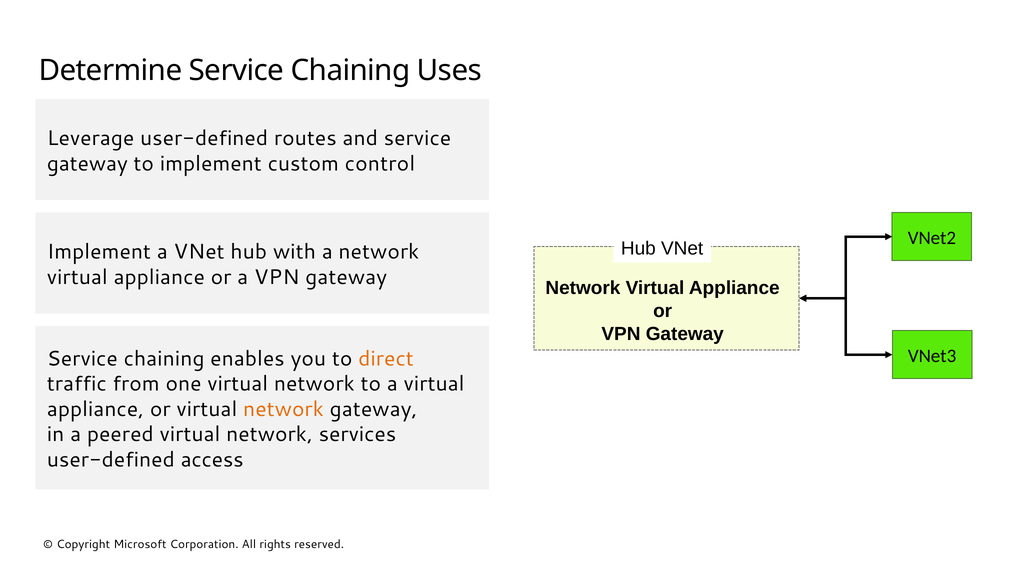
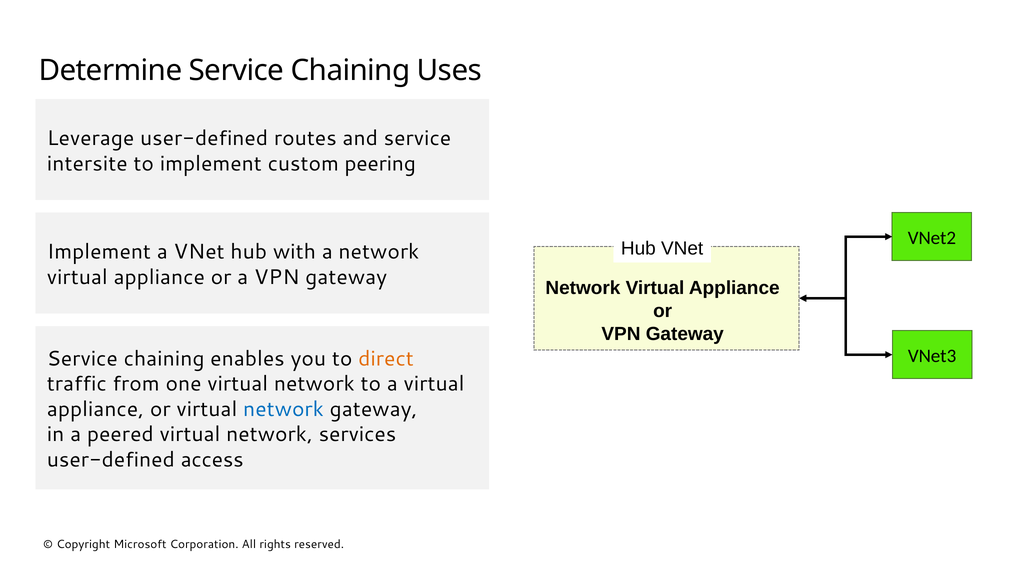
gateway: gateway -> intersite (87, 164)
control: control -> peering (380, 164)
network colour: orange -> blue (283, 410)
